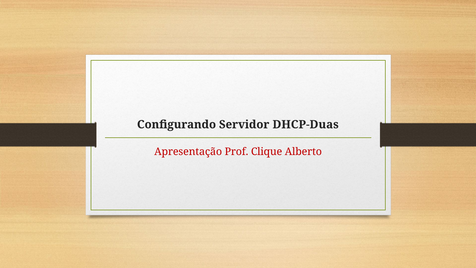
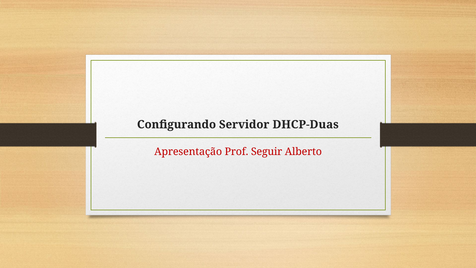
Clique: Clique -> Seguir (267, 152)
